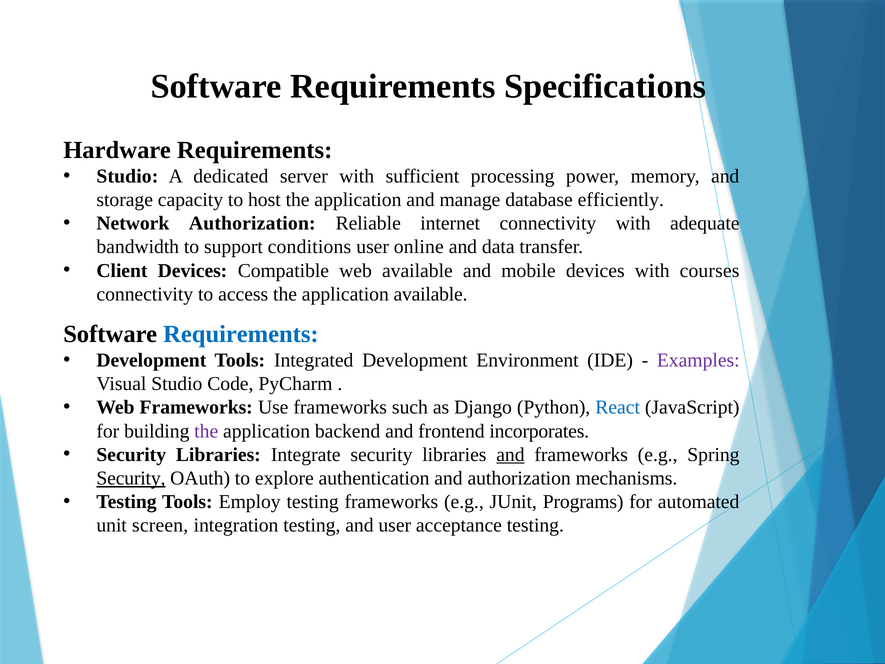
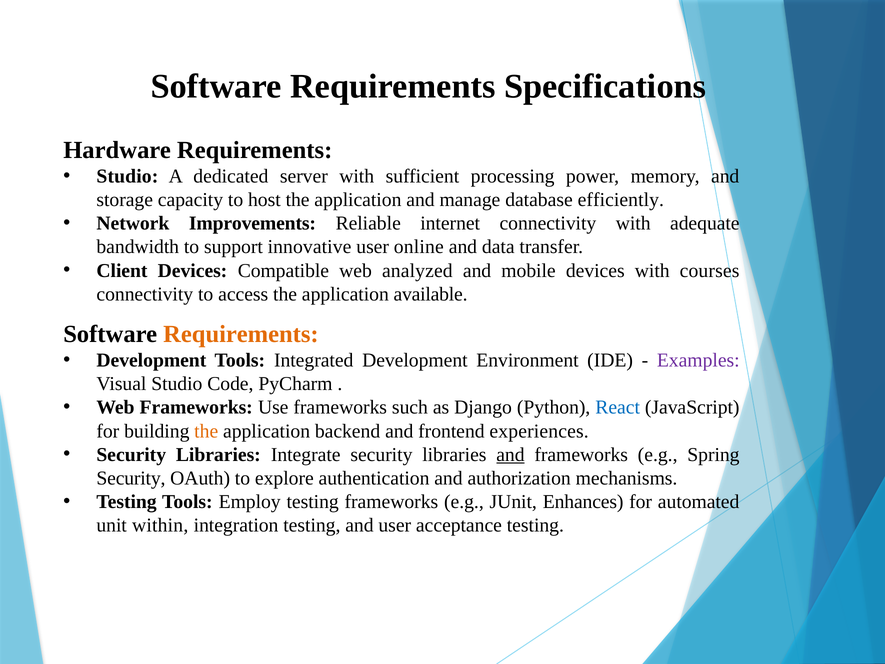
Network Authorization: Authorization -> Improvements (252, 223)
conditions: conditions -> innovative (310, 247)
web available: available -> analyzed (417, 270)
Requirements colour: blue -> orange (241, 334)
the colour: purple -> orange (206, 431)
incorporates: incorporates -> experiences (539, 431)
Security underline: present -> none (131, 478)
Programs: Programs -> Enhances (583, 502)
screen: screen -> within (160, 525)
